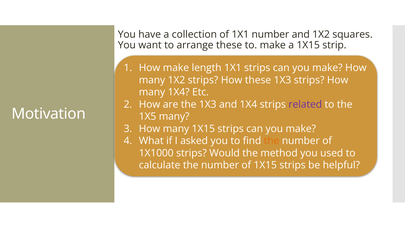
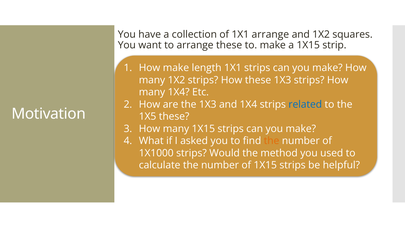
1X1 number: number -> arrange (270, 34)
related colour: purple -> blue (305, 104)
1X5 many: many -> these (174, 117)
